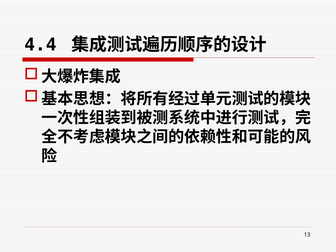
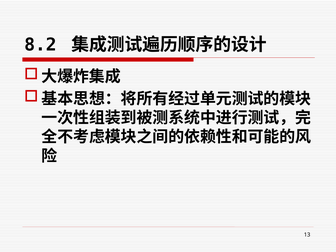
4.4: 4.4 -> 8.2 (40, 45)
